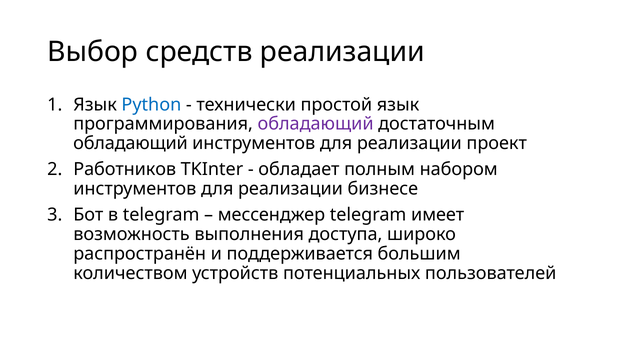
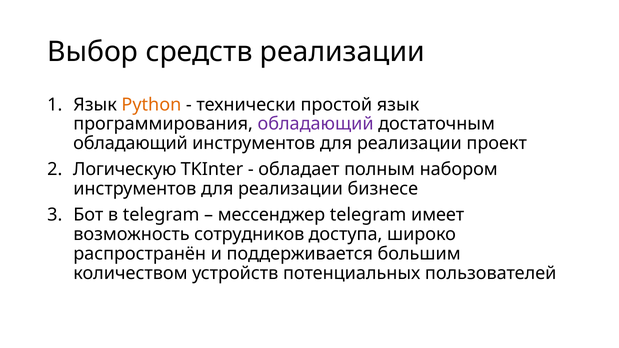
Python colour: blue -> orange (151, 105)
Работников: Работников -> Логическую (125, 169)
выполнения: выполнения -> сотрудников (249, 234)
